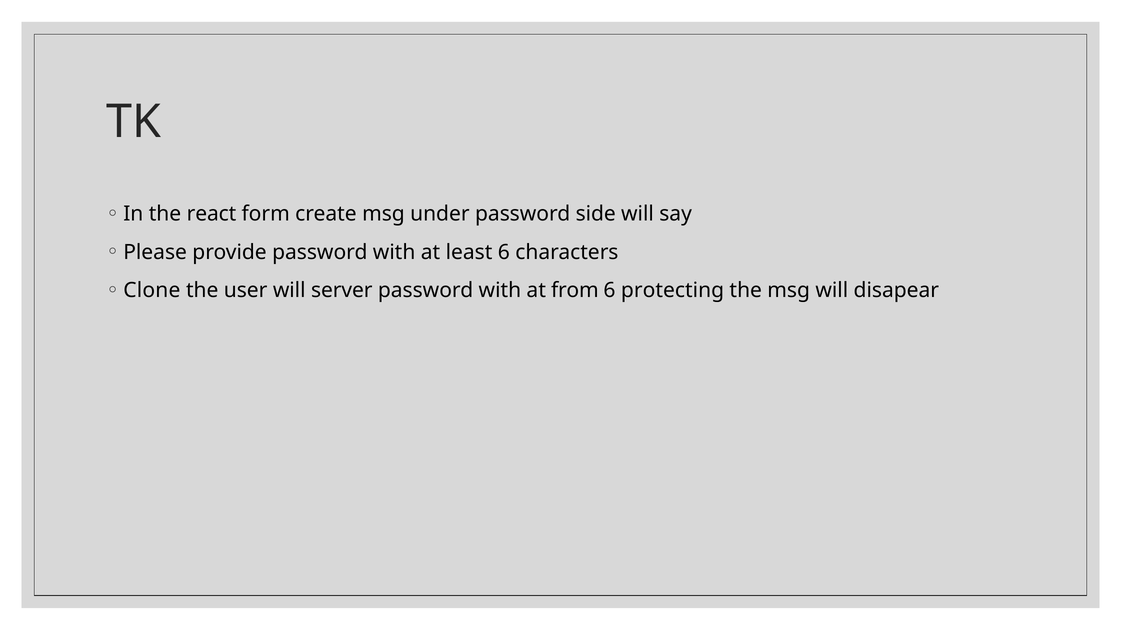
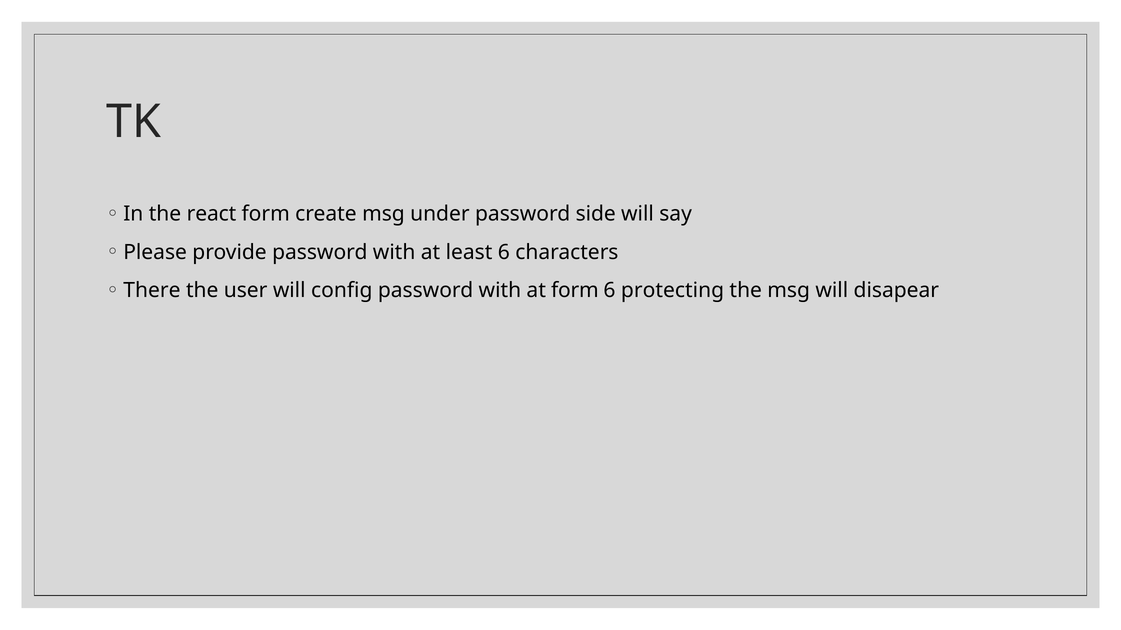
Clone: Clone -> There (152, 291)
server: server -> config (342, 291)
at from: from -> form (575, 291)
